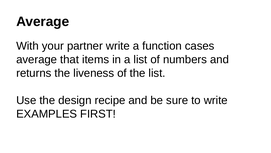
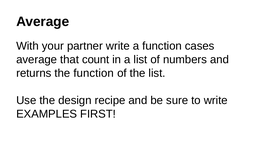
items: items -> count (96, 59)
the liveness: liveness -> function (94, 73)
